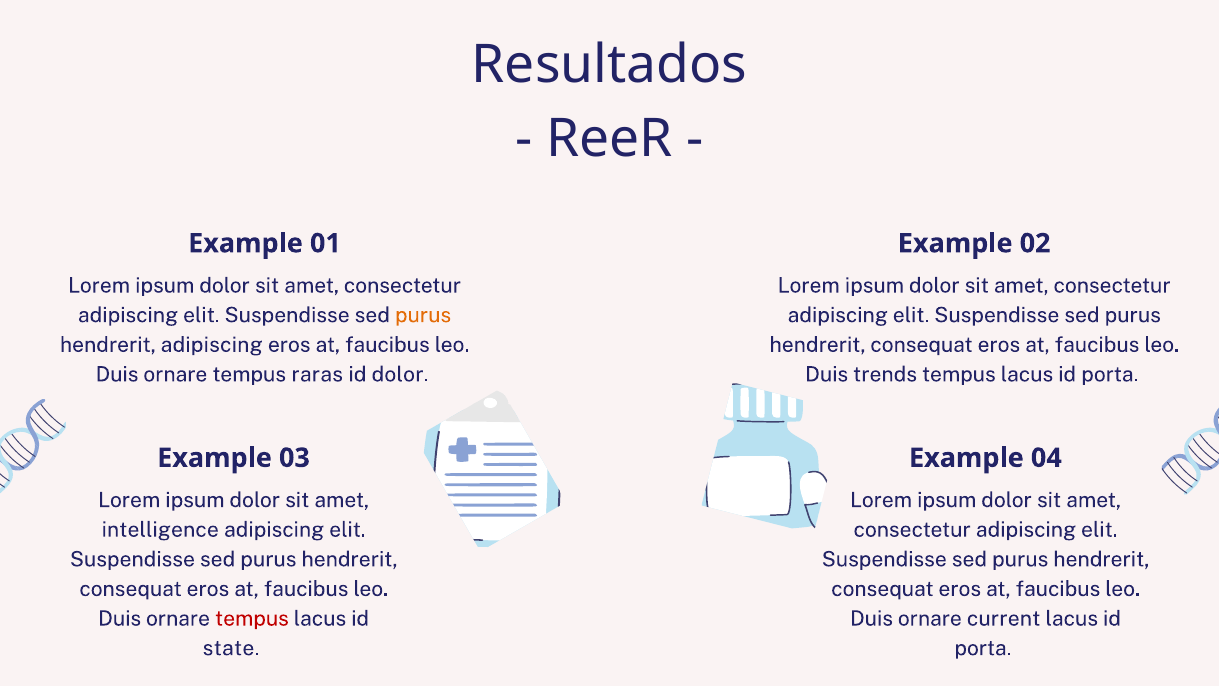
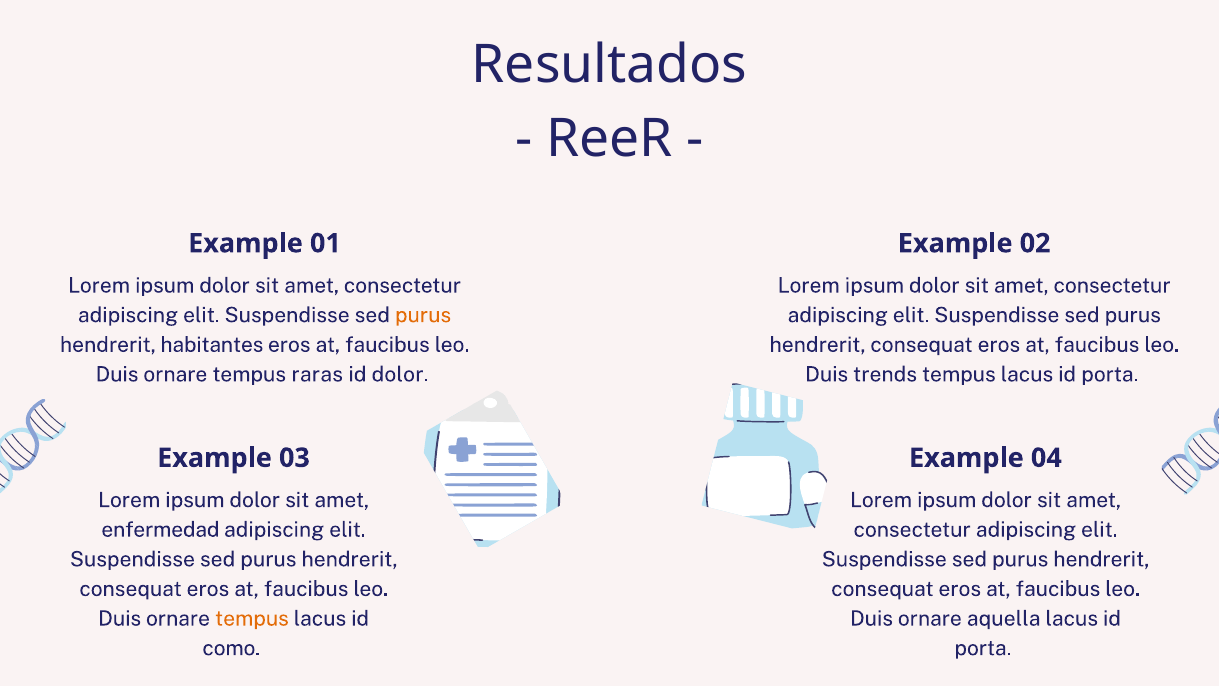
hendrerit adipiscing: adipiscing -> habitantes (212, 345)
intelligence: intelligence -> enfermedad (160, 529)
tempus colour: red -> orange (252, 618)
current: current -> aquella (1004, 618)
state: state -> como (231, 648)
